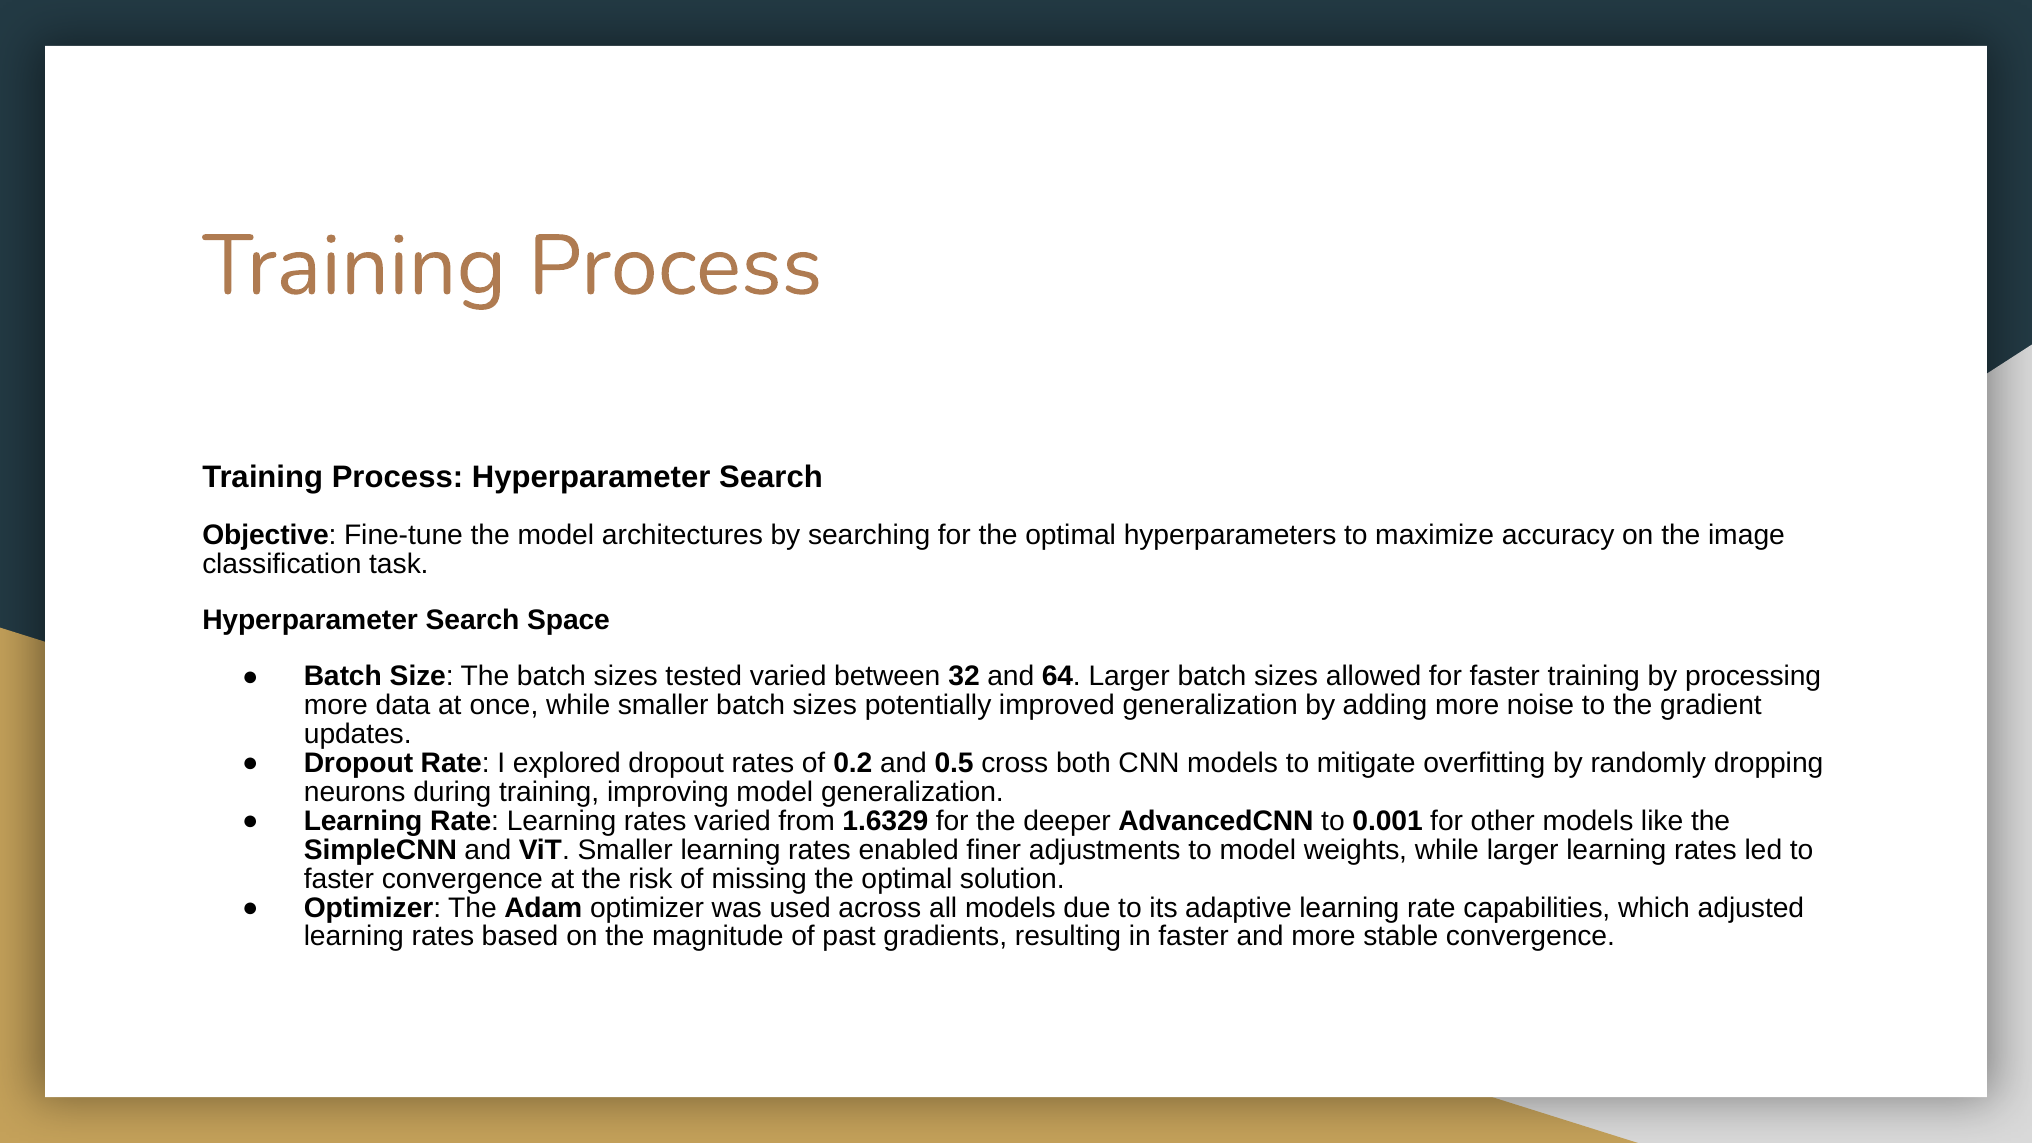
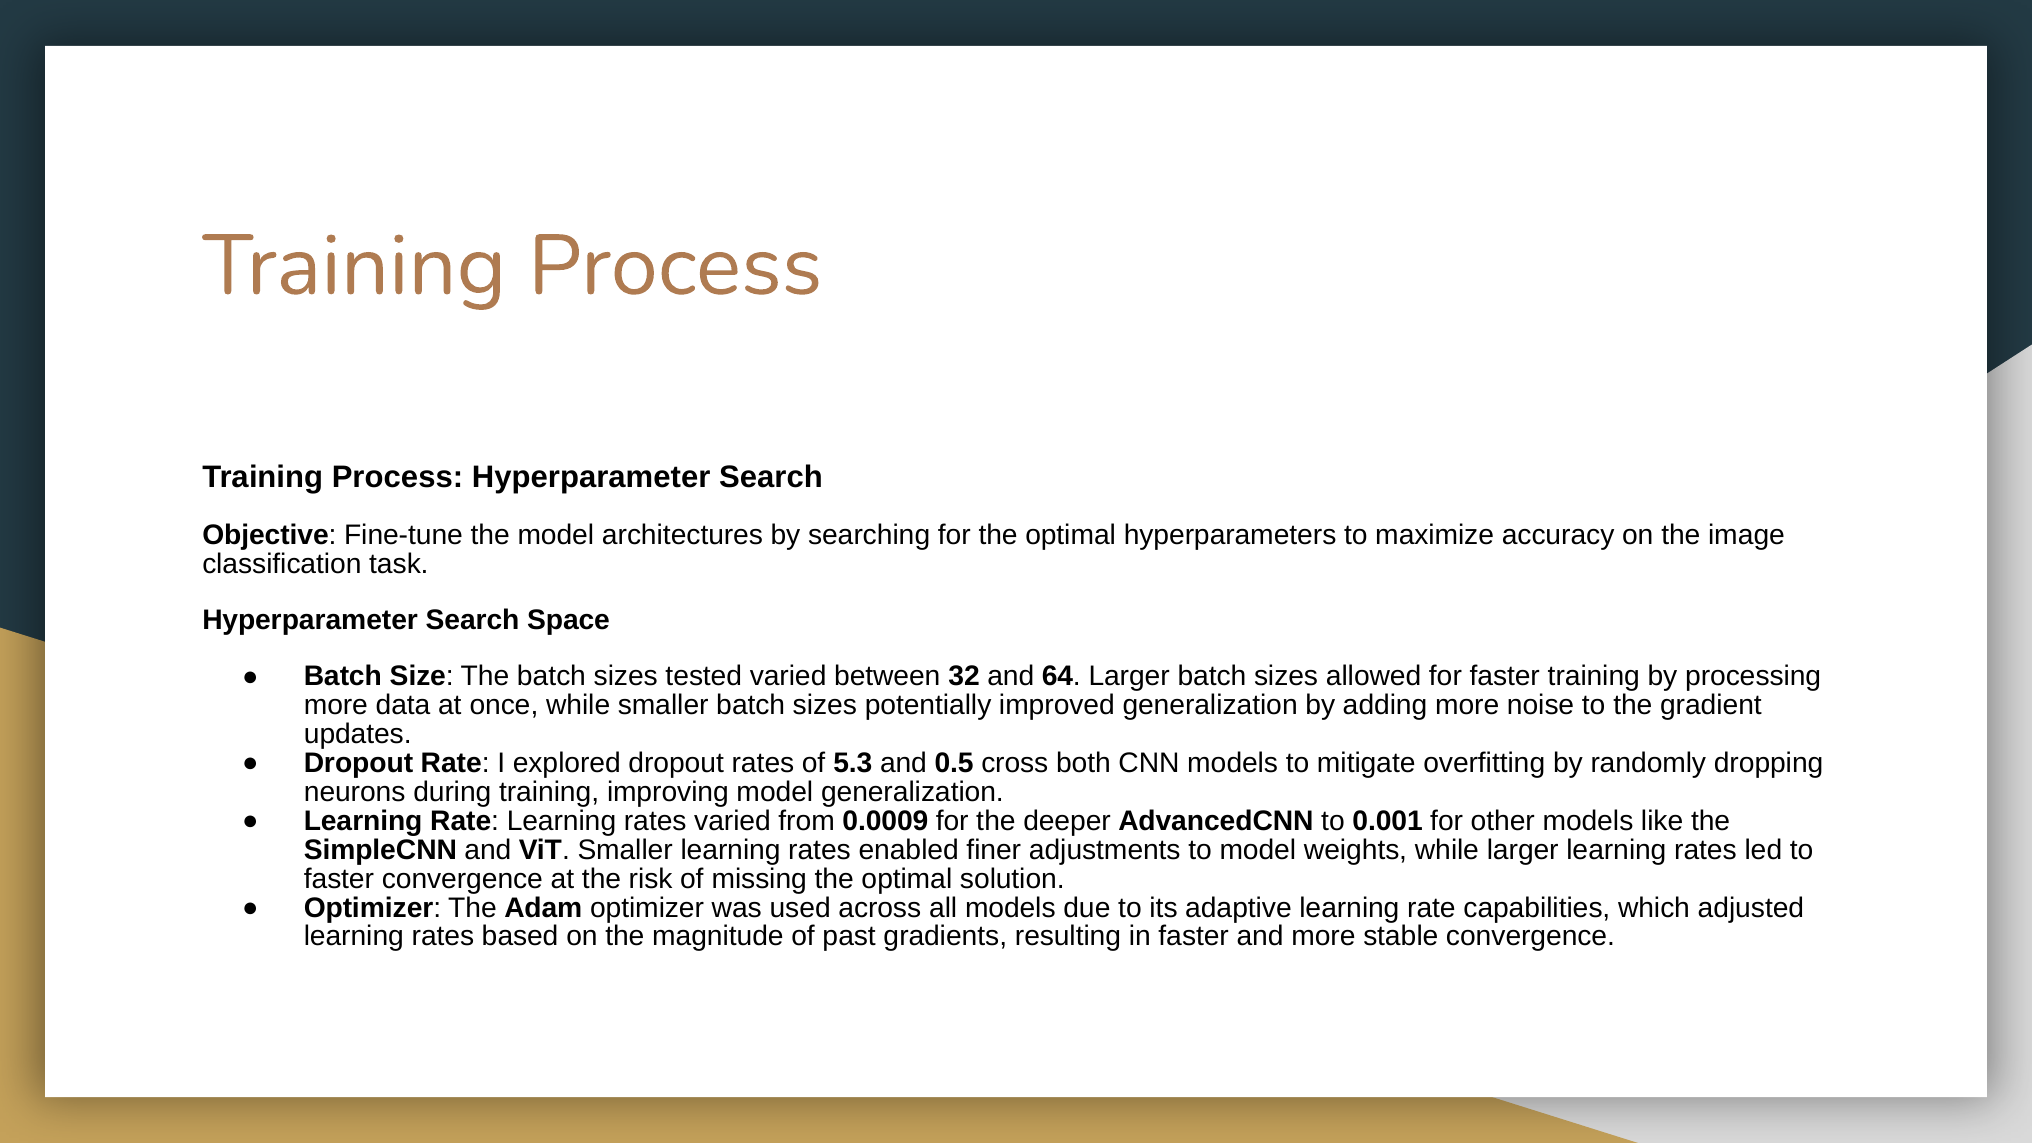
0.2: 0.2 -> 5.3 (853, 763)
1.6329: 1.6329 -> 0.0009 (885, 821)
